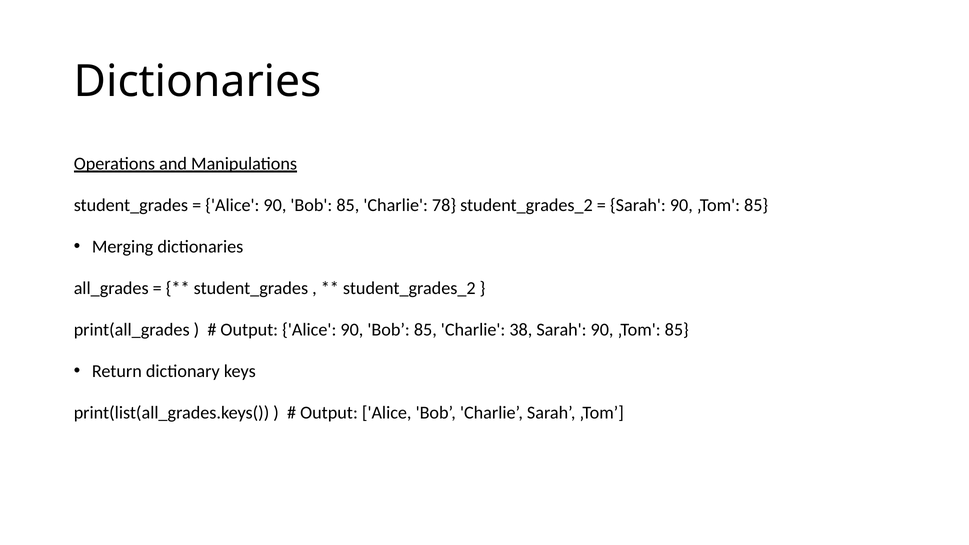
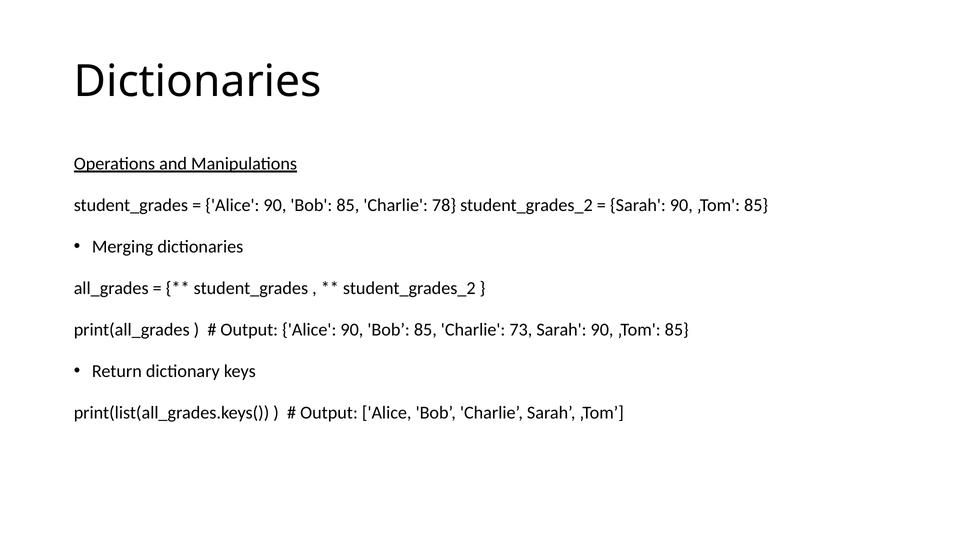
38: 38 -> 73 (521, 330)
